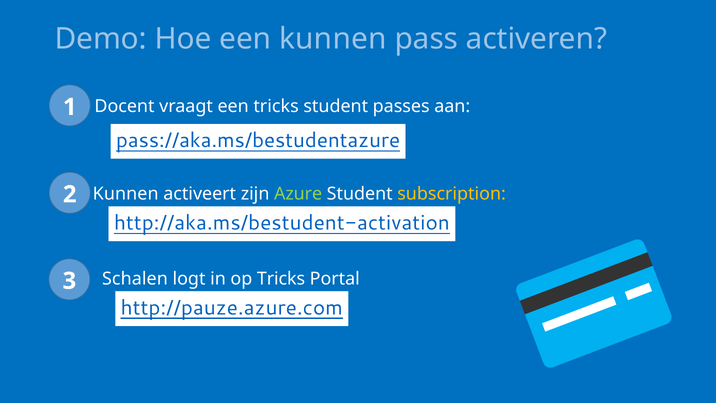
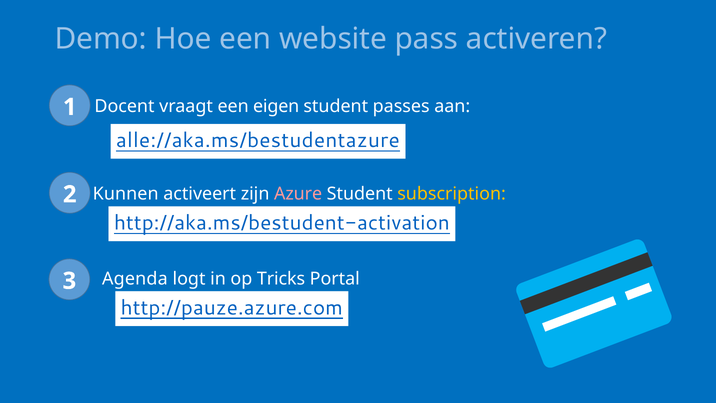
een kunnen: kunnen -> website (333, 39)
een tricks: tricks -> eigen (276, 106)
pass://aka.ms/bestudentazure: pass://aka.ms/bestudentazure -> alle://aka.ms/bestudentazure (258, 140)
Azure colour: light green -> pink (298, 194)
Schalen: Schalen -> Agenda (135, 279)
